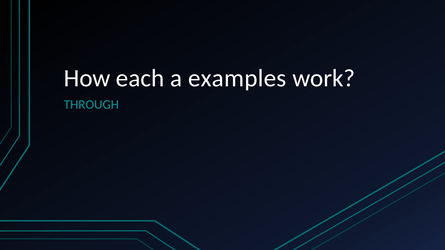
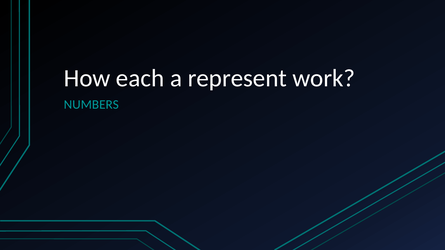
examples: examples -> represent (237, 78)
THROUGH: THROUGH -> NUMBERS (91, 105)
